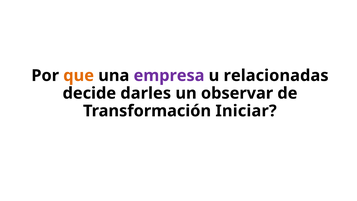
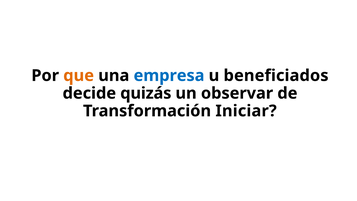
empresa colour: purple -> blue (169, 75)
relacionadas: relacionadas -> beneficiados (276, 75)
darles: darles -> quizás (146, 93)
